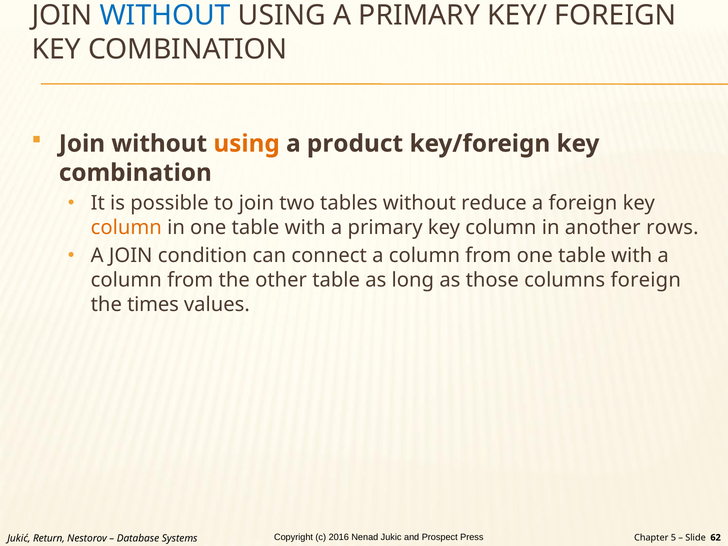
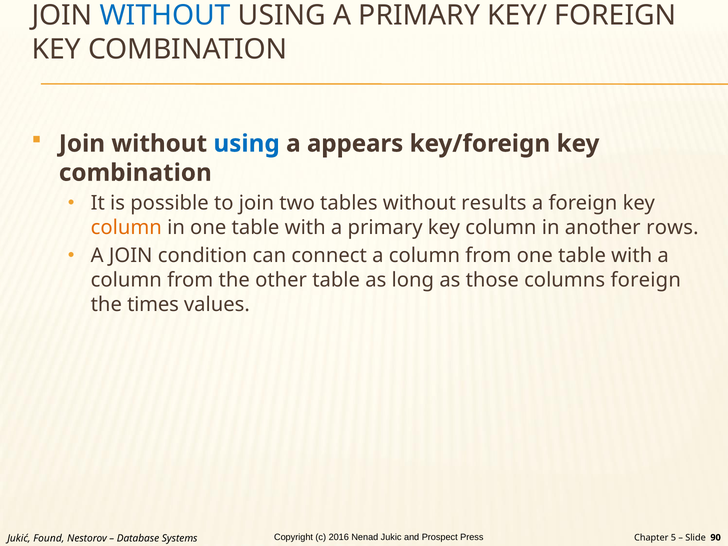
using colour: orange -> blue (247, 144)
product: product -> appears (355, 144)
reduce: reduce -> results (494, 203)
Return: Return -> Found (49, 538)
62: 62 -> 90 (716, 538)
